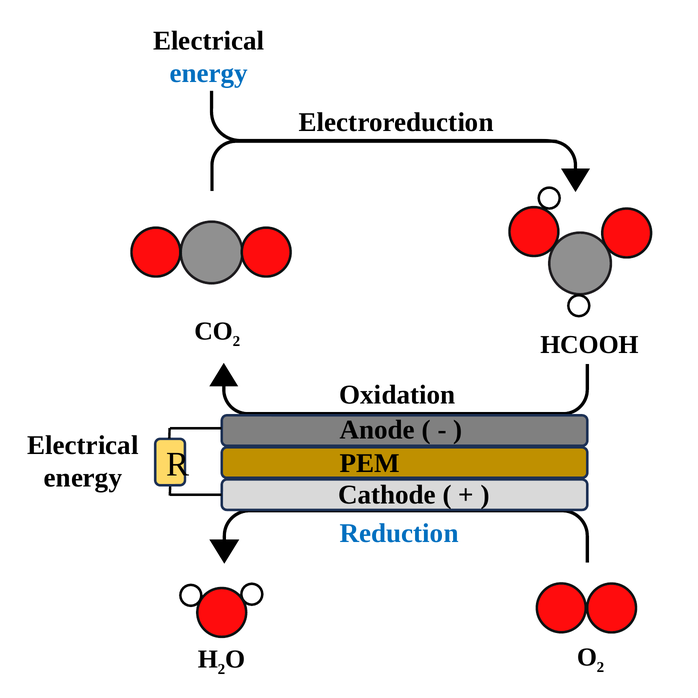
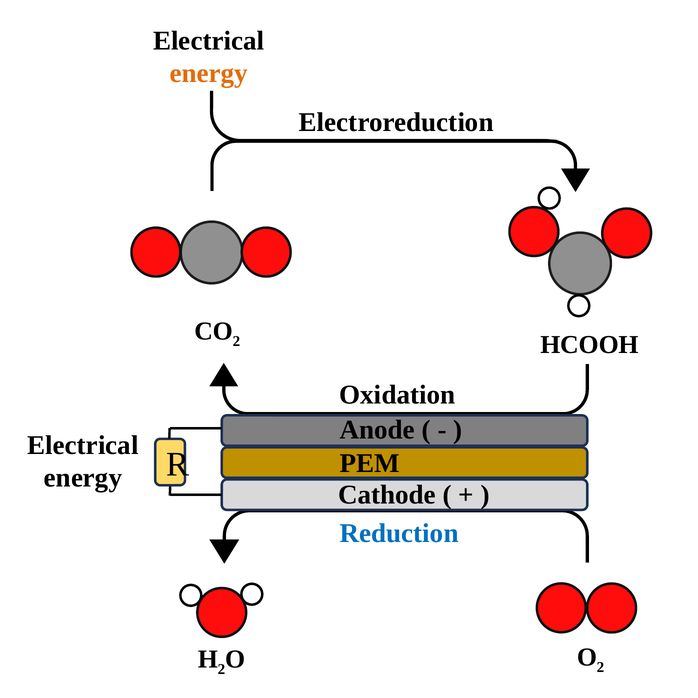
energy colour: blue -> orange (209, 73)
